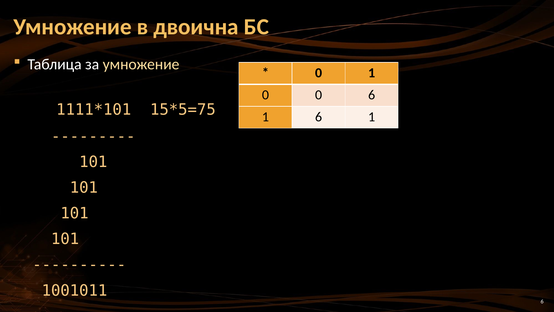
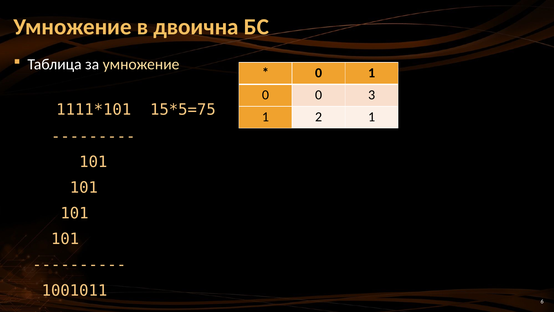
0 6: 6 -> 3 (372, 95)
6: 6 -> 2 (319, 117)
